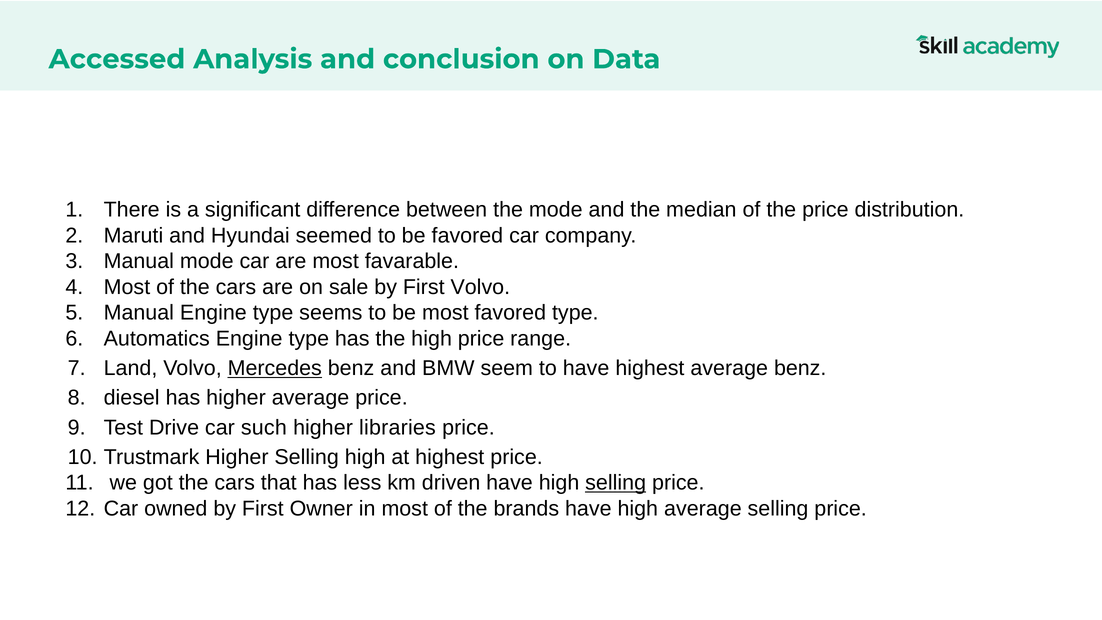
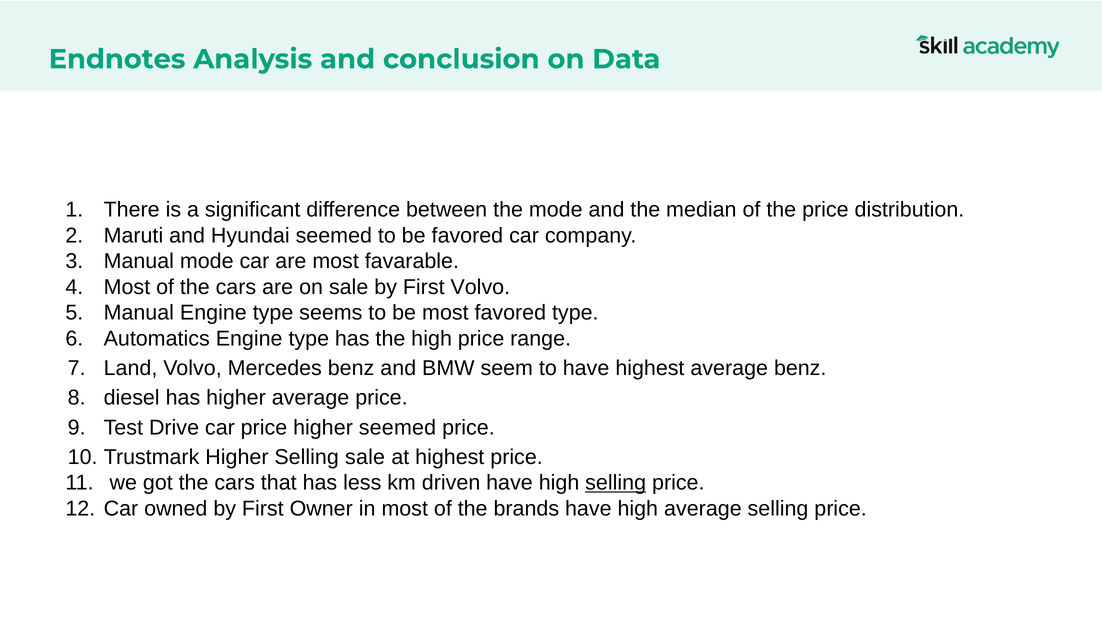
Accessed: Accessed -> Endnotes (117, 59)
Mercedes underline: present -> none (275, 368)
car such: such -> price (264, 427)
higher libraries: libraries -> seemed (397, 427)
Selling high: high -> sale (365, 457)
